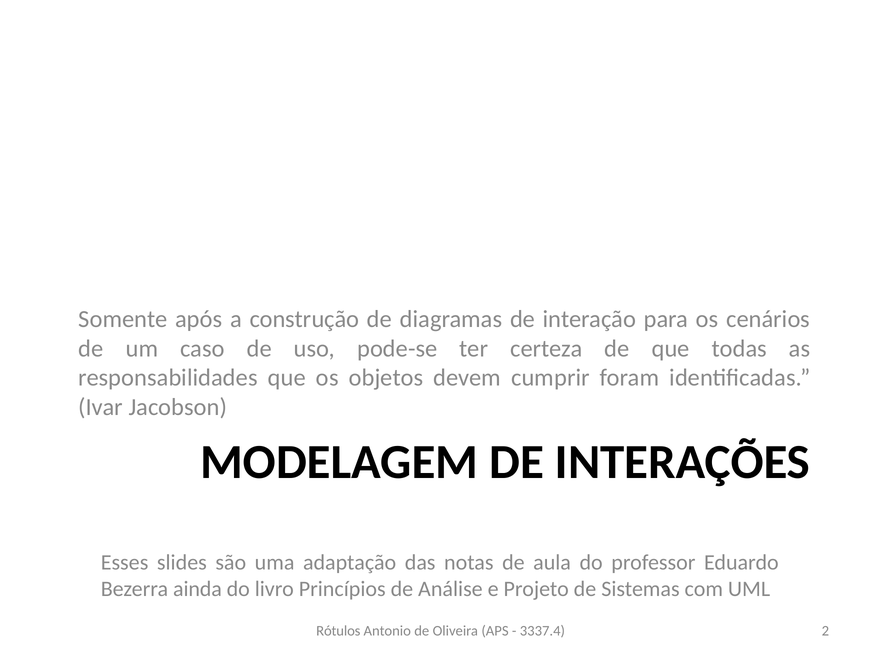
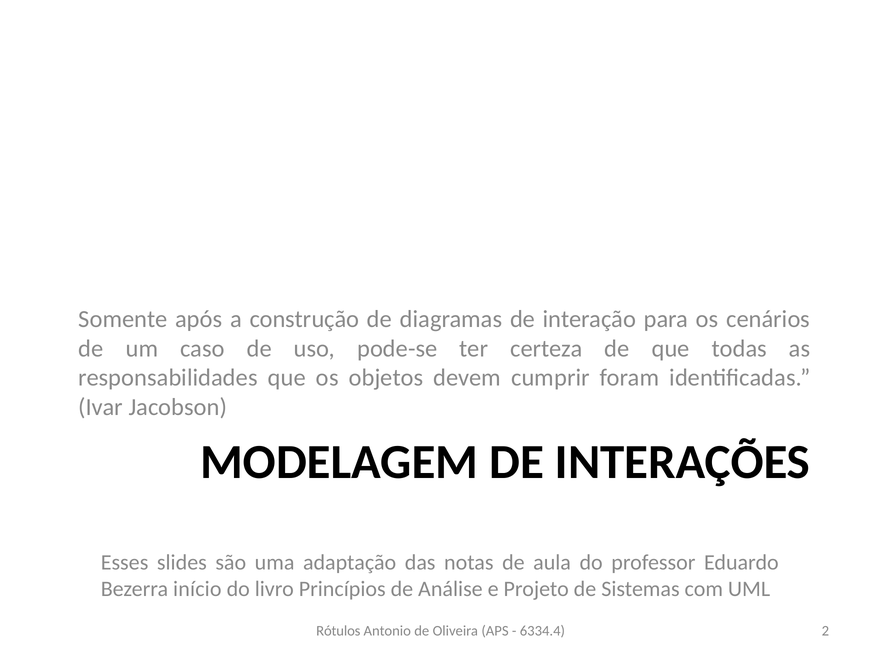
ainda: ainda -> início (197, 590)
3337.4: 3337.4 -> 6334.4 (542, 632)
